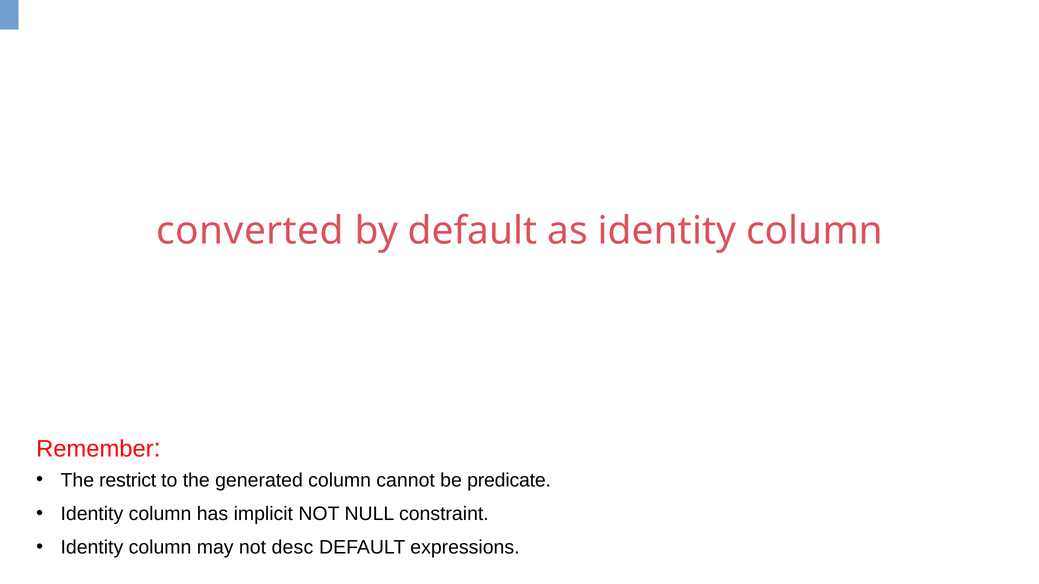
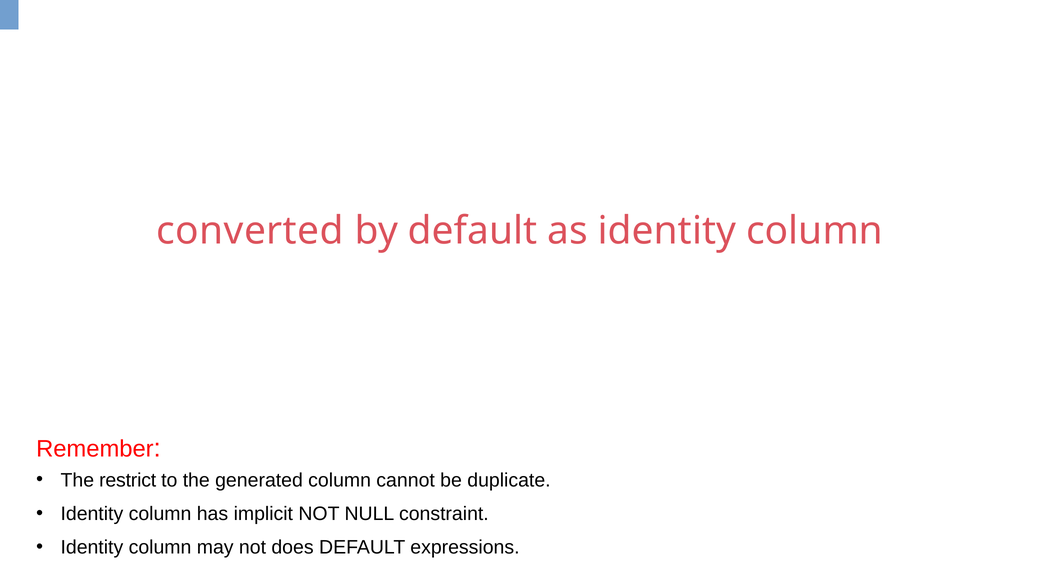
predicate: predicate -> duplicate (509, 480)
desc: desc -> does (293, 548)
